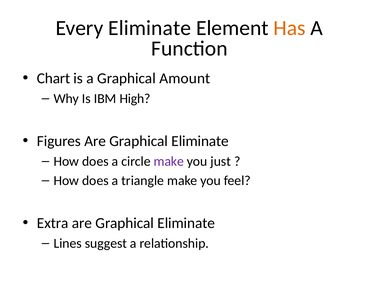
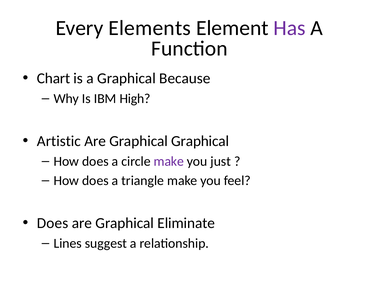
Every Eliminate: Eliminate -> Elements (150, 28)
Has colour: orange -> purple (290, 28)
Amount: Amount -> Because (185, 78)
Figures: Figures -> Artistic (59, 141)
Eliminate: Eliminate -> Graphical (200, 141)
Extra: Extra -> Does (53, 223)
